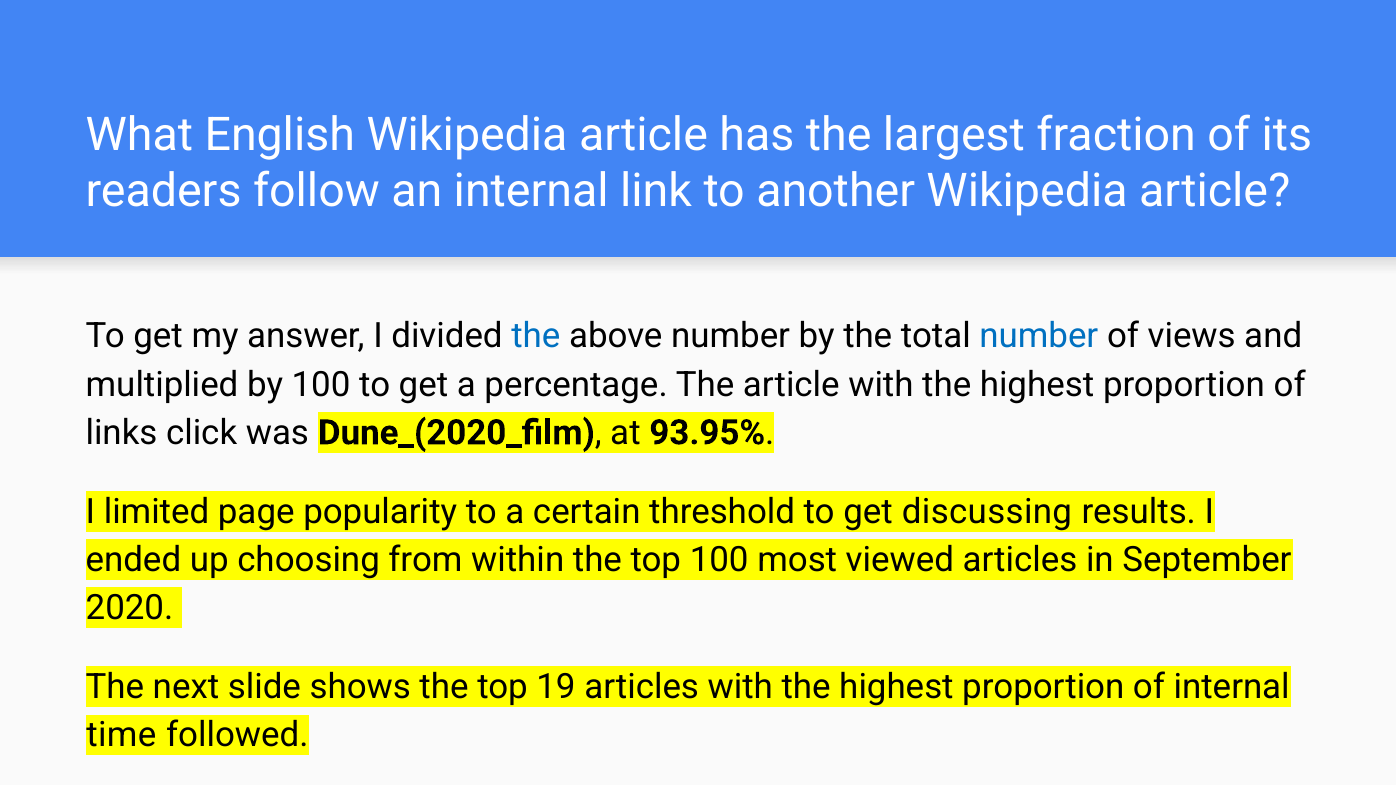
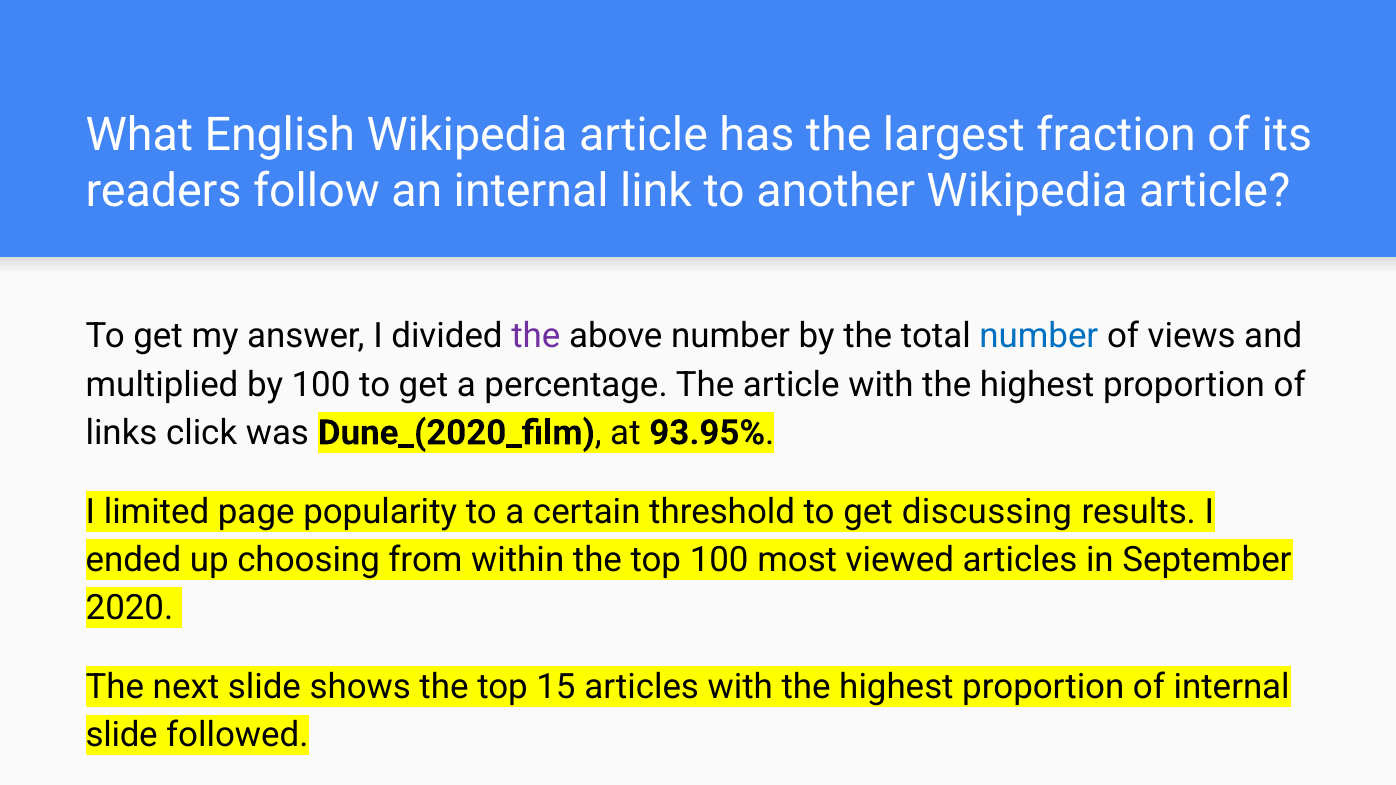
the colour: blue -> purple (536, 337)
19: 19 -> 15 (556, 687)
time: time -> slide (122, 736)
